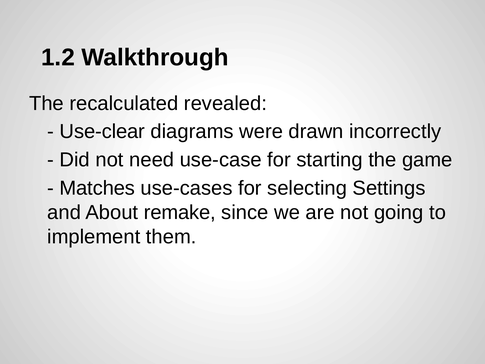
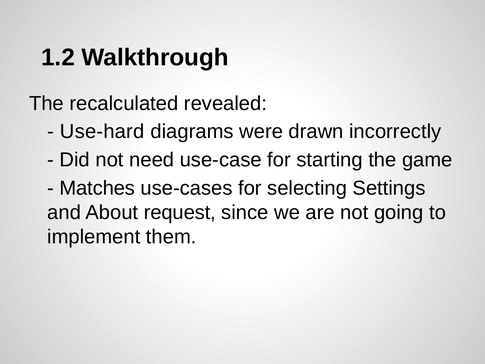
Use-clear: Use-clear -> Use-hard (102, 132)
remake: remake -> request (180, 212)
